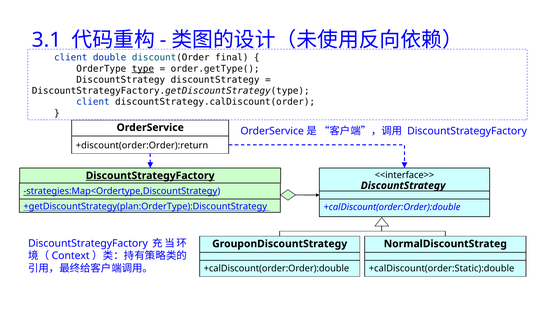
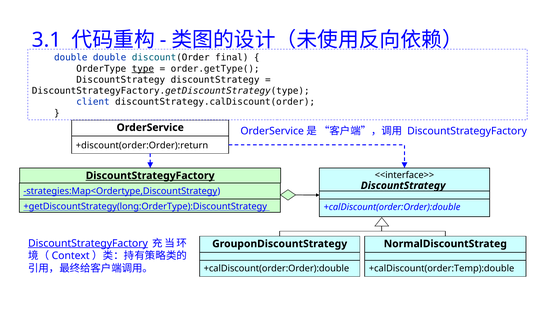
client: client -> double (71, 58)
+getDiscountStrategy(plan:OrderType):DiscountStrategy: +getDiscountStrategy(plan:OrderType):DiscountStrategy -> +getDiscountStrategy(long:OrderType):DiscountStrategy (145, 206)
DiscountStrategyFactory underline: none -> present (88, 243)
+calDiscount(order:Static):double: +calDiscount(order:Static):double -> +calDiscount(order:Temp):double (442, 269)
